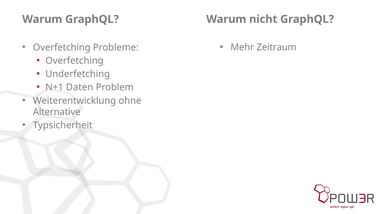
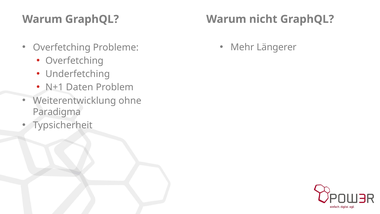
Zeitraum: Zeitraum -> Längerer (277, 47)
Alternative: Alternative -> Paradigma (57, 112)
